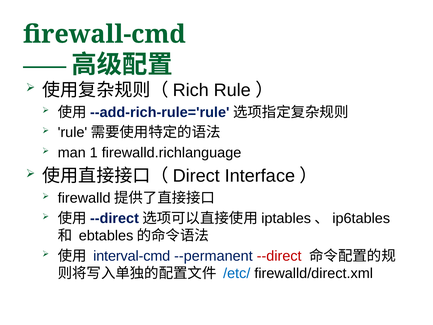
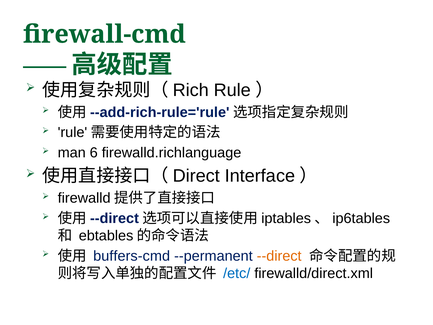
1: 1 -> 6 (94, 153)
interval-cmd: interval-cmd -> buffers-cmd (132, 256)
--direct colour: red -> orange (279, 256)
